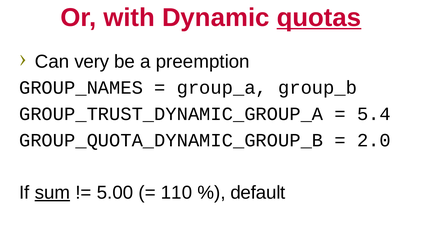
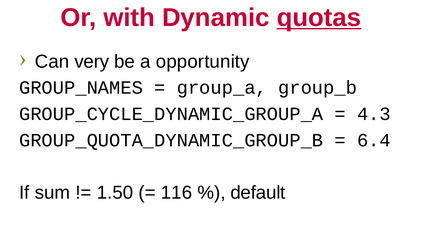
preemption: preemption -> opportunity (203, 62)
GROUP_TRUST_DYNAMIC_GROUP_A: GROUP_TRUST_DYNAMIC_GROUP_A -> GROUP_CYCLE_DYNAMIC_GROUP_A (171, 114)
5.4: 5.4 -> 4.3 (374, 114)
2.0: 2.0 -> 6.4 (374, 140)
sum underline: present -> none (52, 193)
5.00: 5.00 -> 1.50 (115, 193)
110: 110 -> 116 (177, 193)
